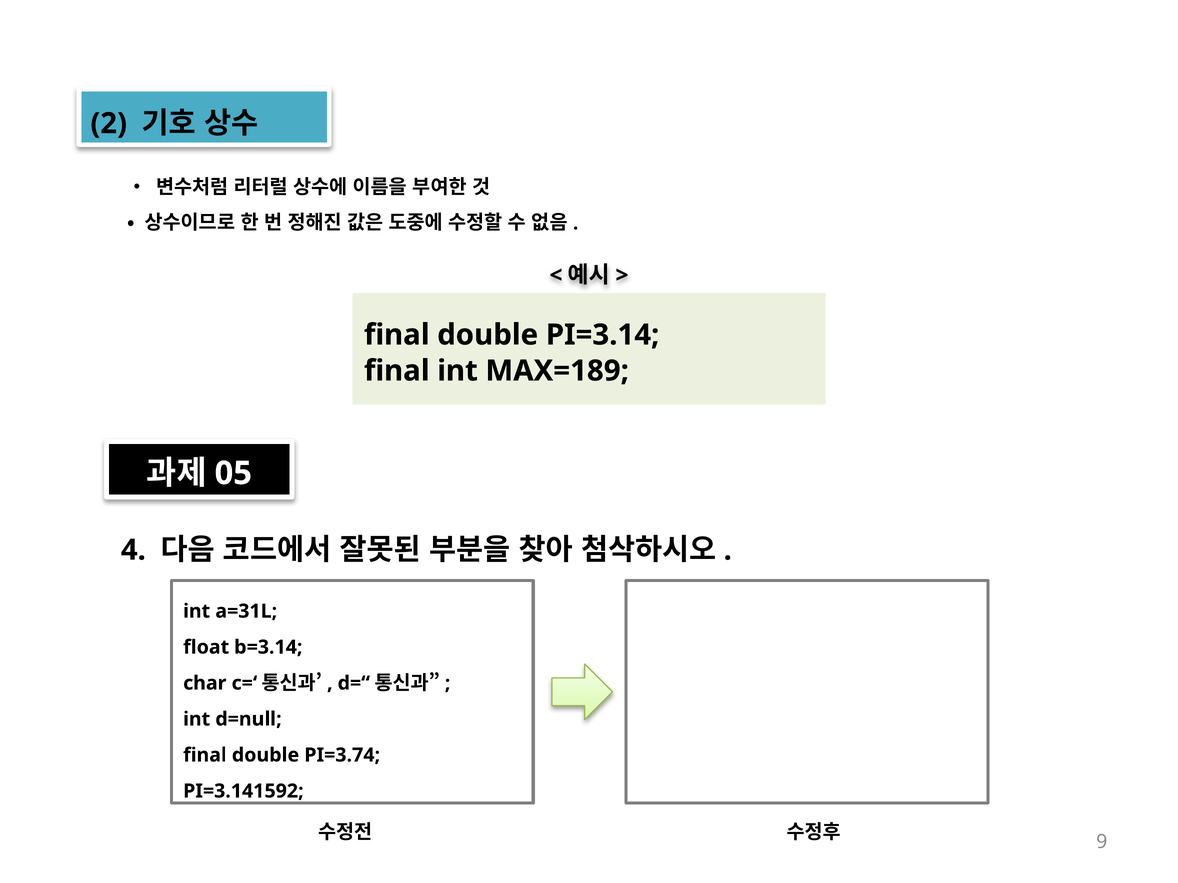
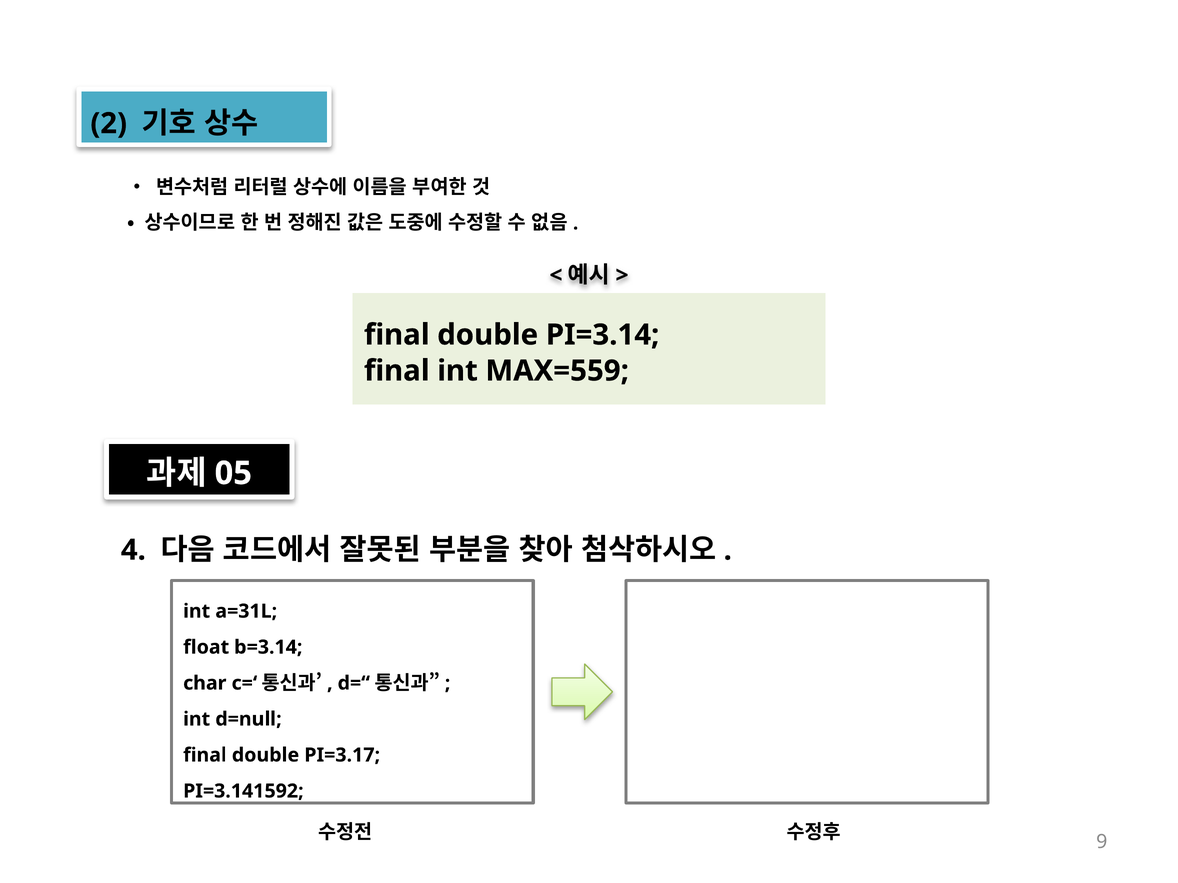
MAX=189: MAX=189 -> MAX=559 (557, 371)
PI=3.74: PI=3.74 -> PI=3.17 (342, 756)
